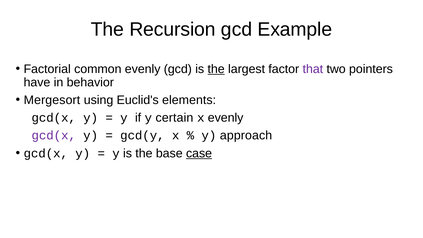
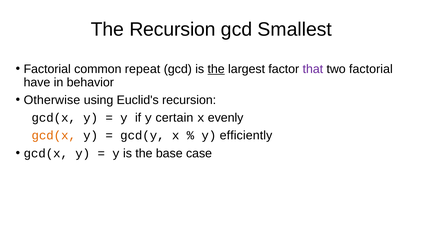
Example: Example -> Smallest (295, 30)
common evenly: evenly -> repeat (143, 69)
two pointers: pointers -> factorial (371, 69)
Mergesort: Mergesort -> Otherwise (52, 100)
Euclid's elements: elements -> recursion (189, 100)
gcd(x colour: purple -> orange (54, 135)
approach: approach -> efficiently (246, 135)
case underline: present -> none (199, 153)
